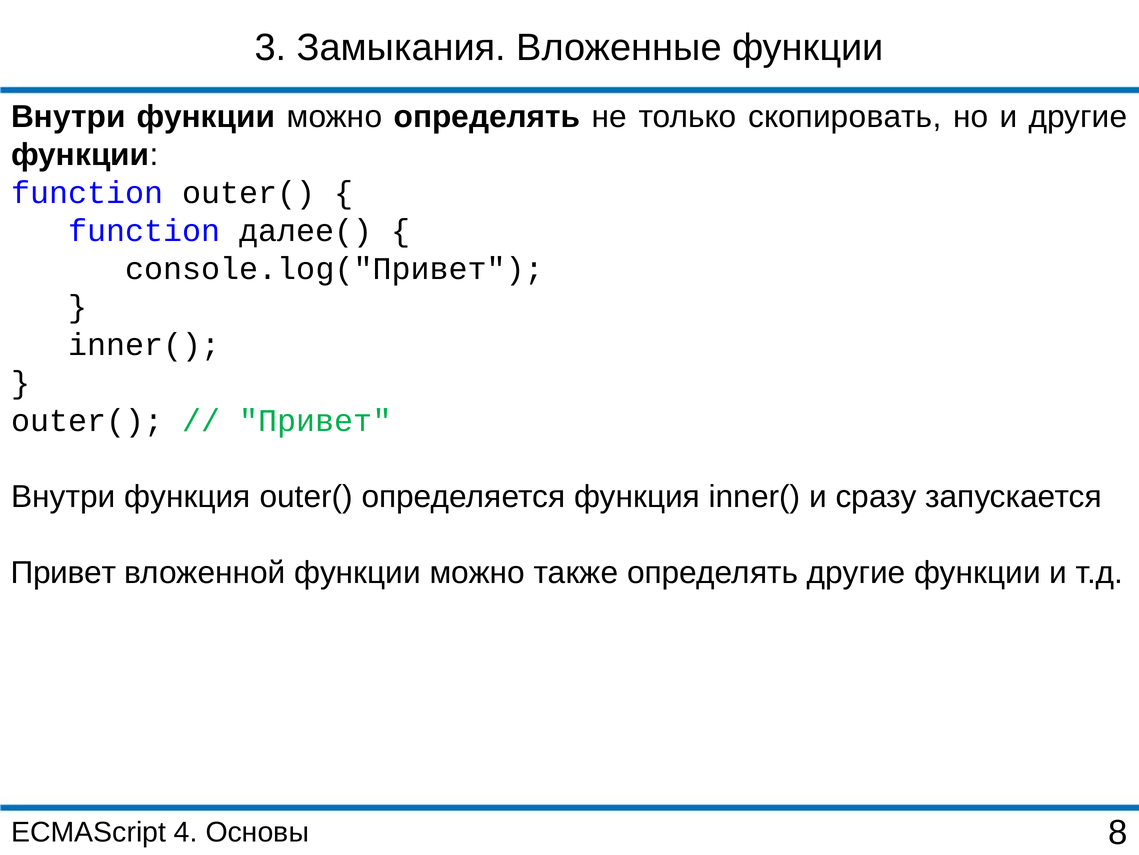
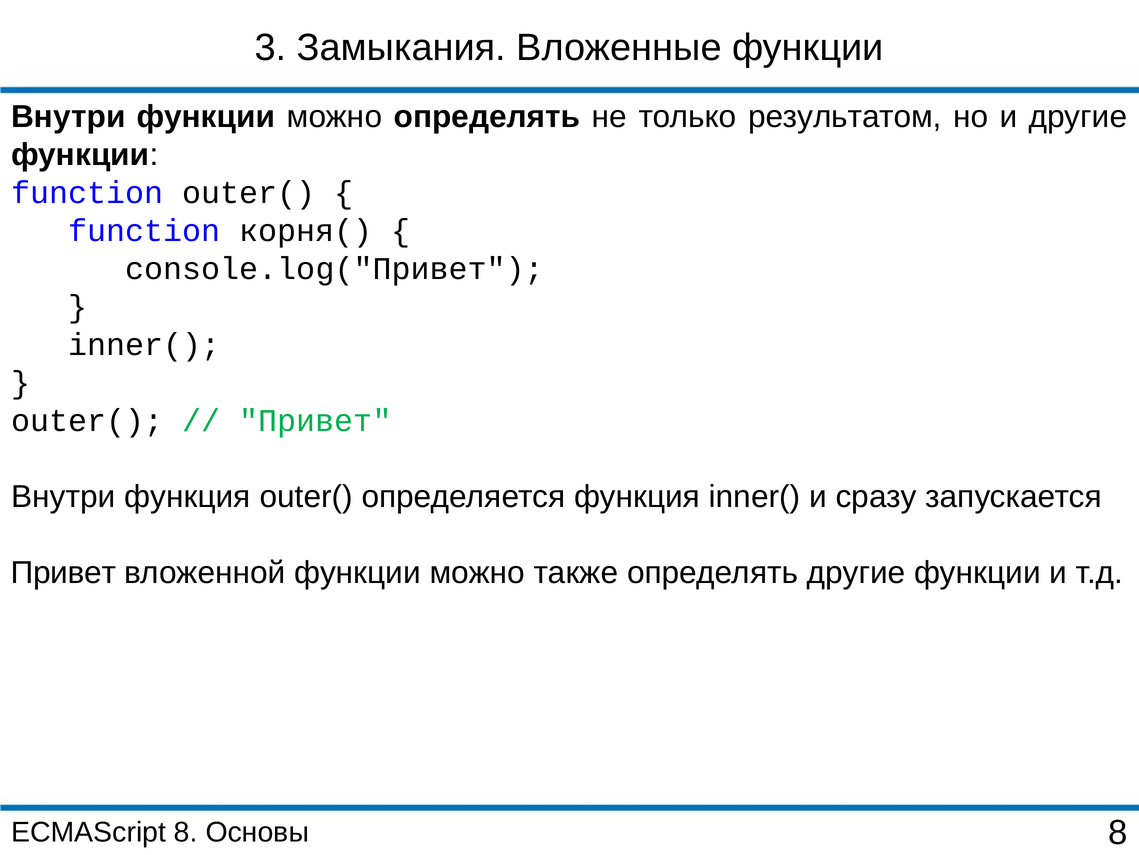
скопировать: скопировать -> результатом (845, 117)
далее(: далее( -> корня( (306, 230)
ECMAScript 4: 4 -> 8 (186, 832)
